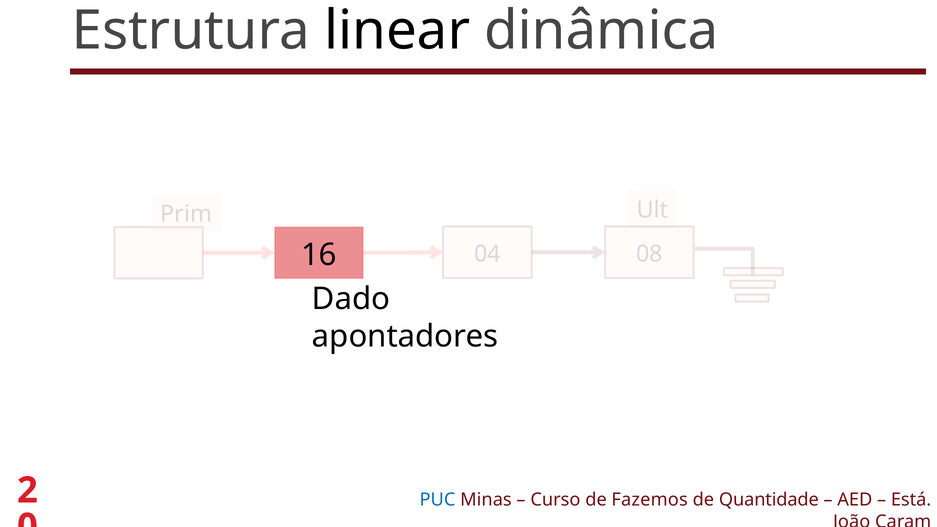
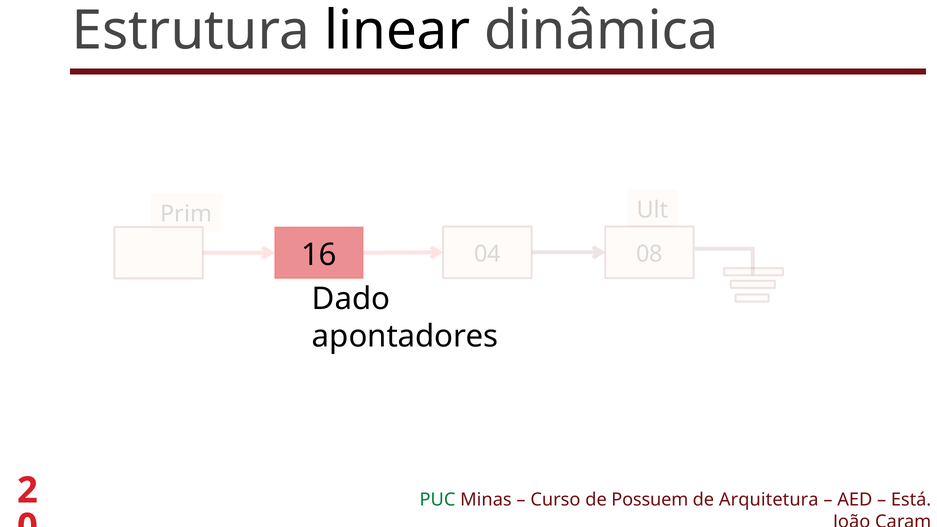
PUC colour: blue -> green (438, 500)
Fazemos: Fazemos -> Possuem (650, 500)
Quantidade: Quantidade -> Arquitetura (769, 500)
